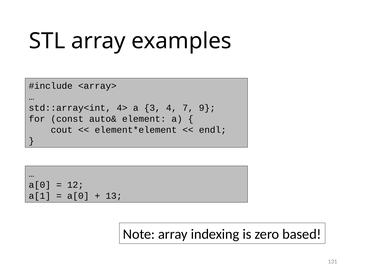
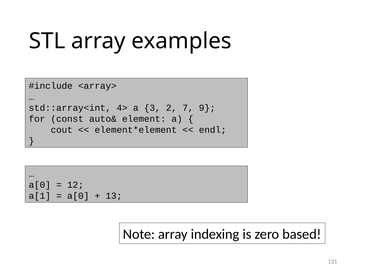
4: 4 -> 2 (171, 108)
